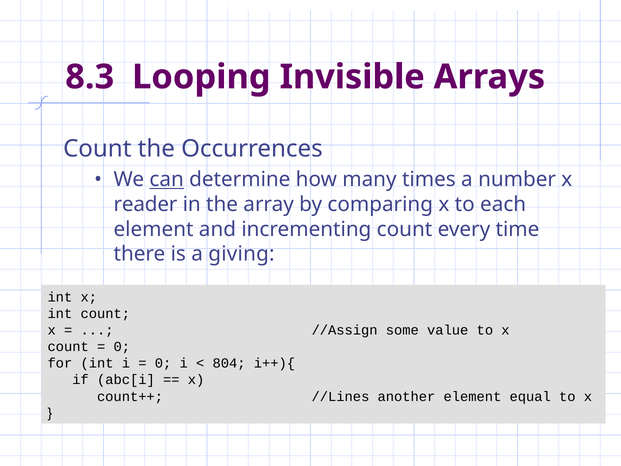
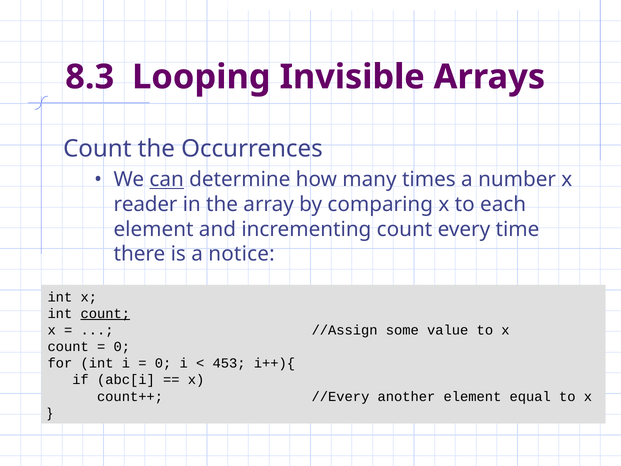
giving: giving -> notice (242, 254)
count underline: none -> present (105, 314)
804: 804 -> 453 (229, 363)
//Lines: //Lines -> //Every (340, 396)
